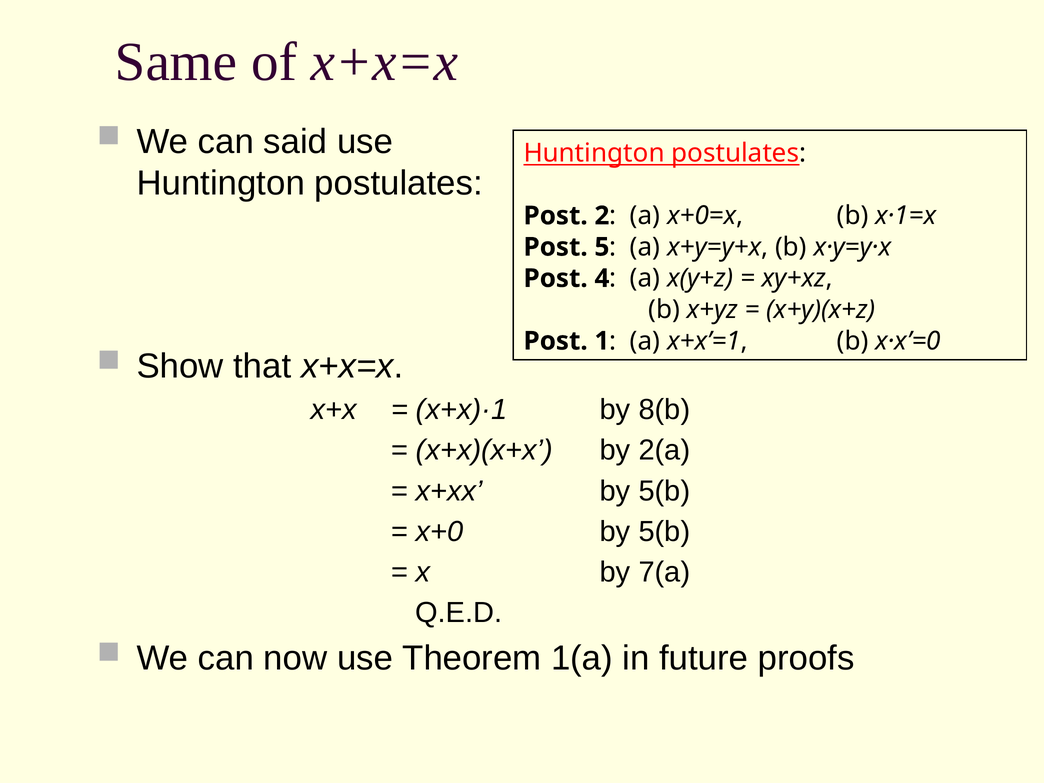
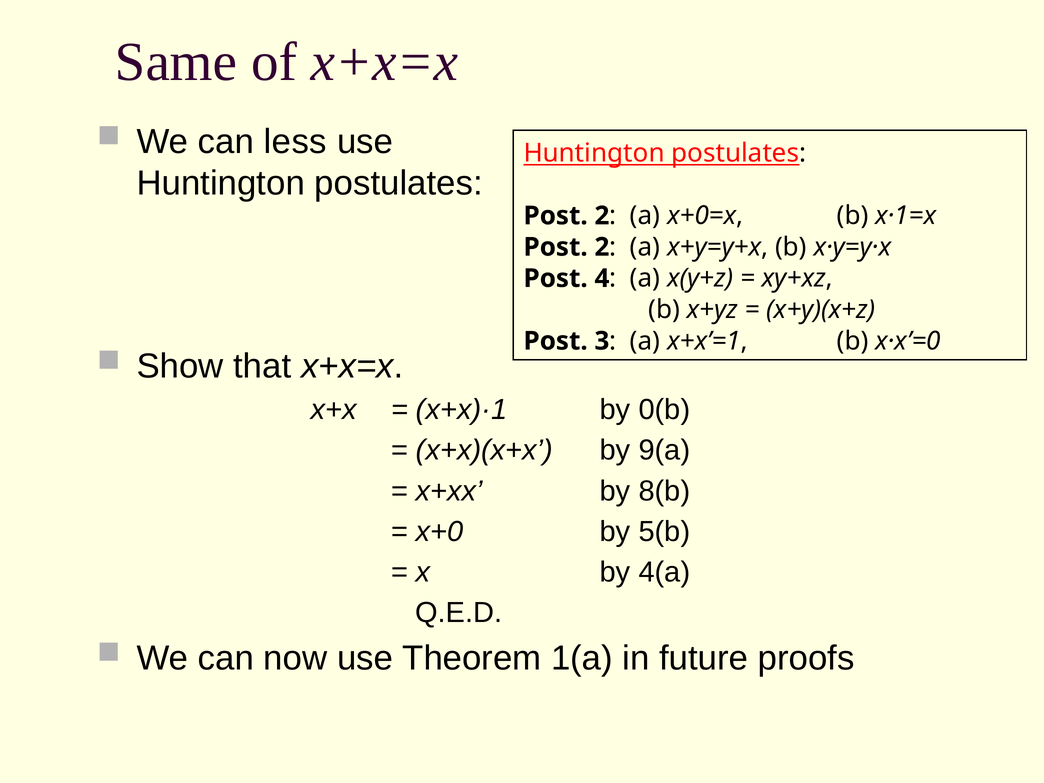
said: said -> less (295, 142)
5: 5 -> 2 (602, 247)
1: 1 -> 3 (602, 341)
8(b: 8(b -> 0(b (664, 410)
2(a: 2(a -> 9(a (664, 450)
x+xx by 5(b: 5(b -> 8(b (664, 491)
7(a: 7(a -> 4(a (664, 572)
